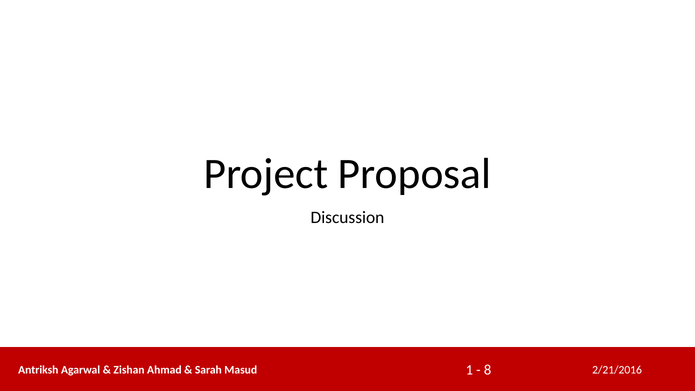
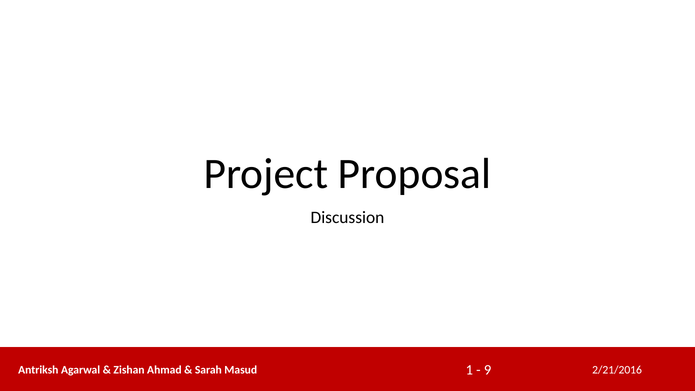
8: 8 -> 9 (488, 370)
